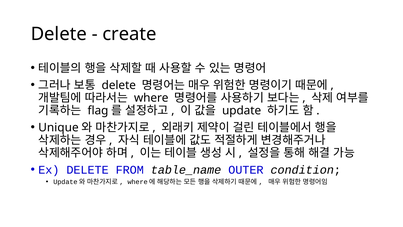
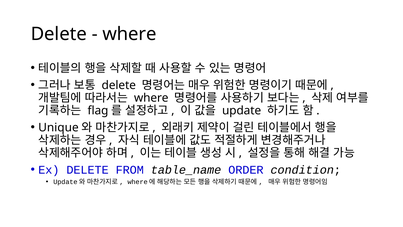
create: create -> where (129, 34)
OUTER: OUTER -> ORDER (246, 170)
